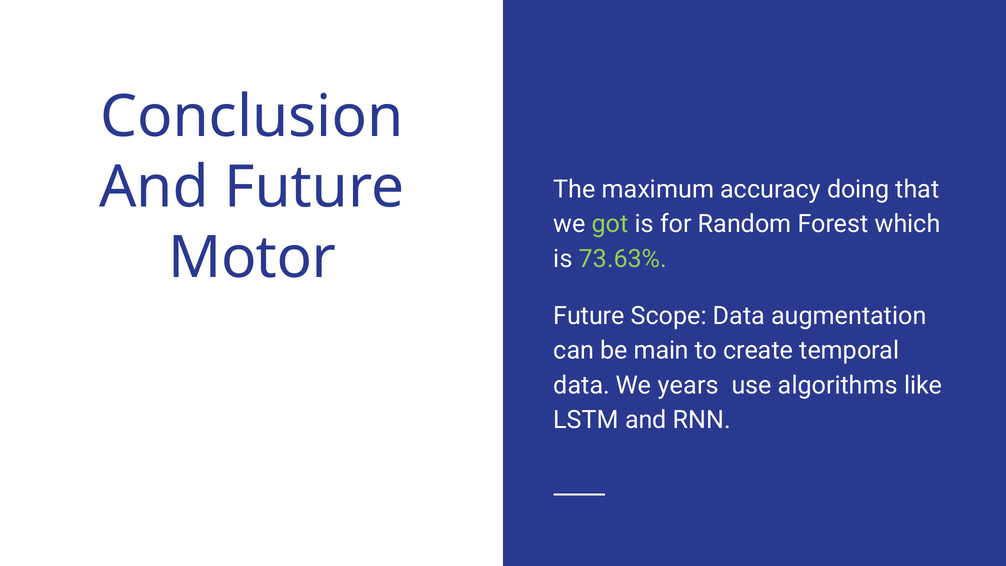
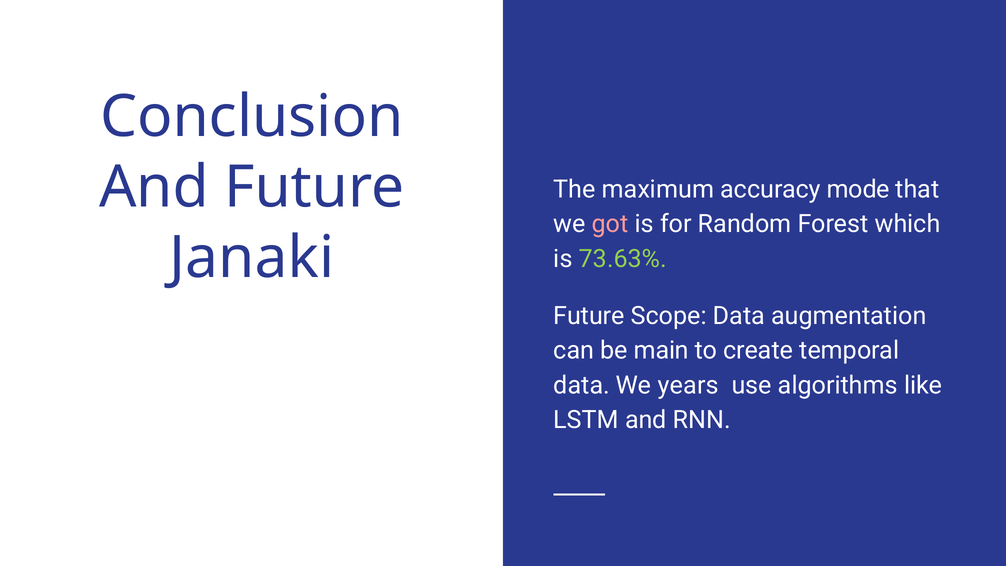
doing: doing -> mode (858, 189)
got colour: light green -> pink (610, 224)
Motor: Motor -> Janaki (252, 258)
